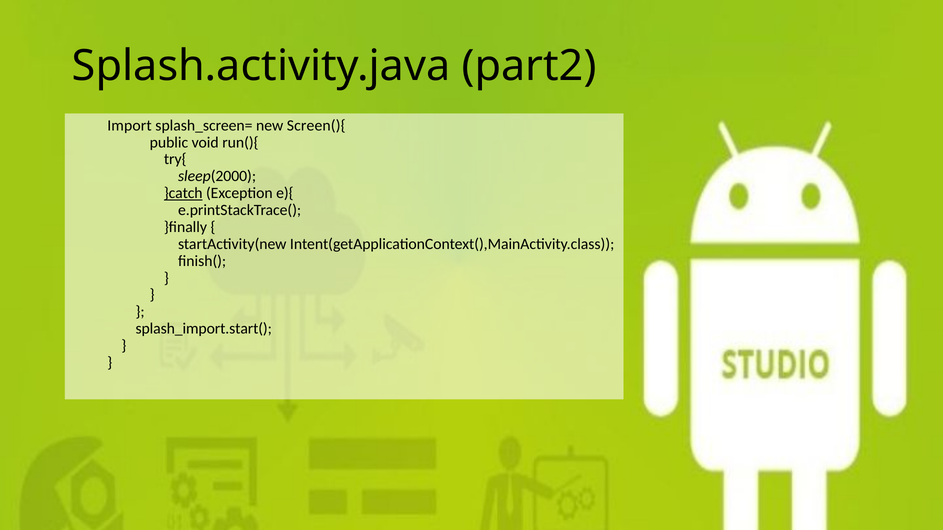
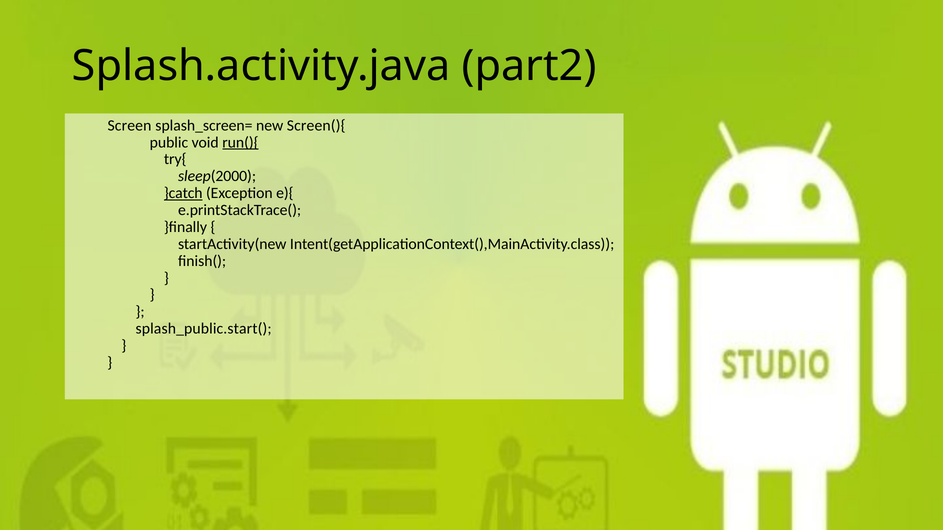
Import: Import -> Screen (129, 125)
run(){ underline: none -> present (240, 142)
splash_import.start(: splash_import.start( -> splash_public.start( (204, 329)
